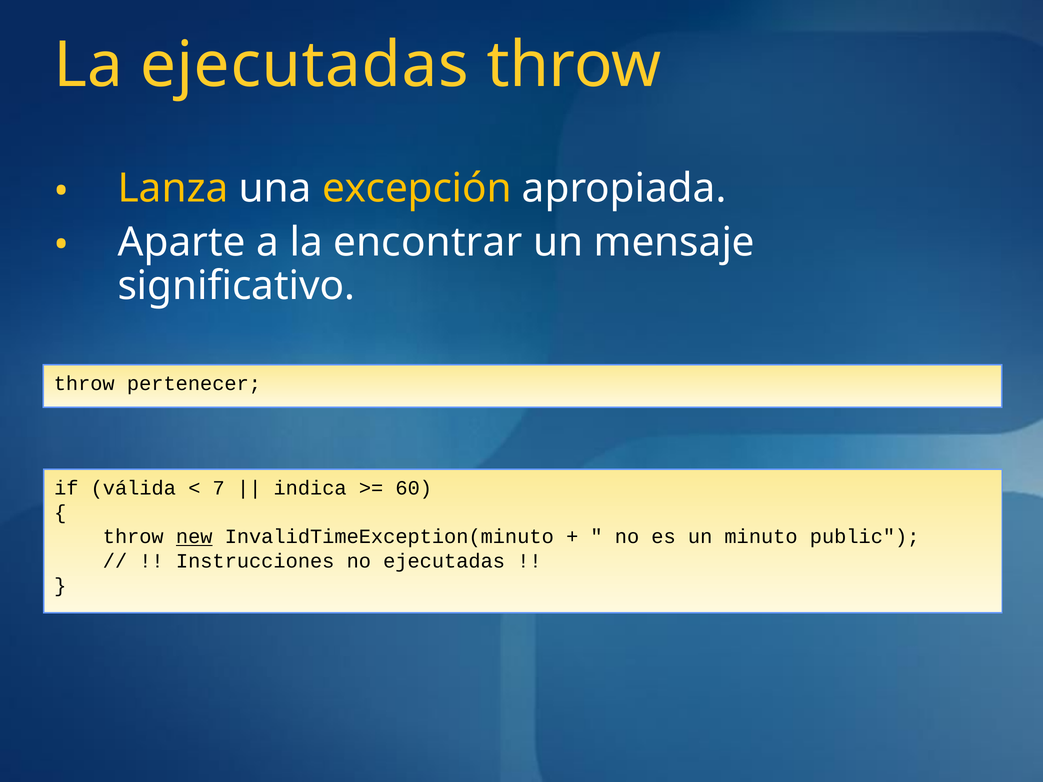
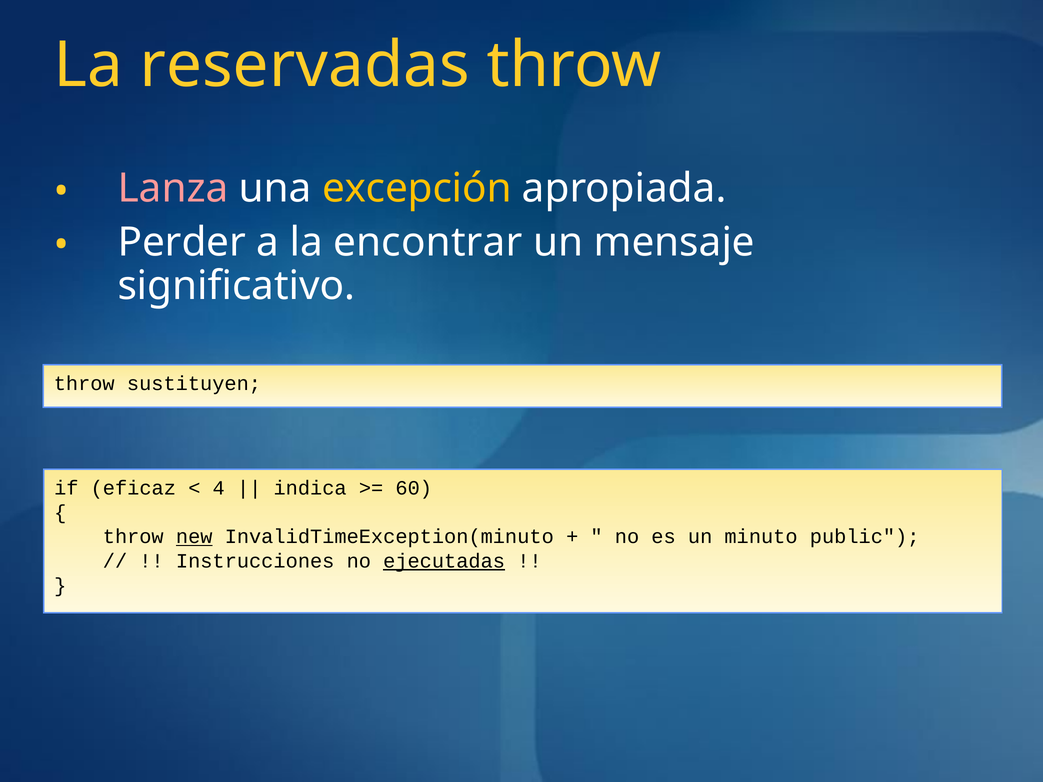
La ejecutadas: ejecutadas -> reservadas (305, 65)
Lanza colour: yellow -> pink (173, 188)
Aparte: Aparte -> Perder (182, 242)
pertenecer: pertenecer -> sustituyen (194, 384)
válida: válida -> eficaz (133, 488)
7: 7 -> 4 (219, 488)
ejecutadas underline: none -> present (444, 561)
